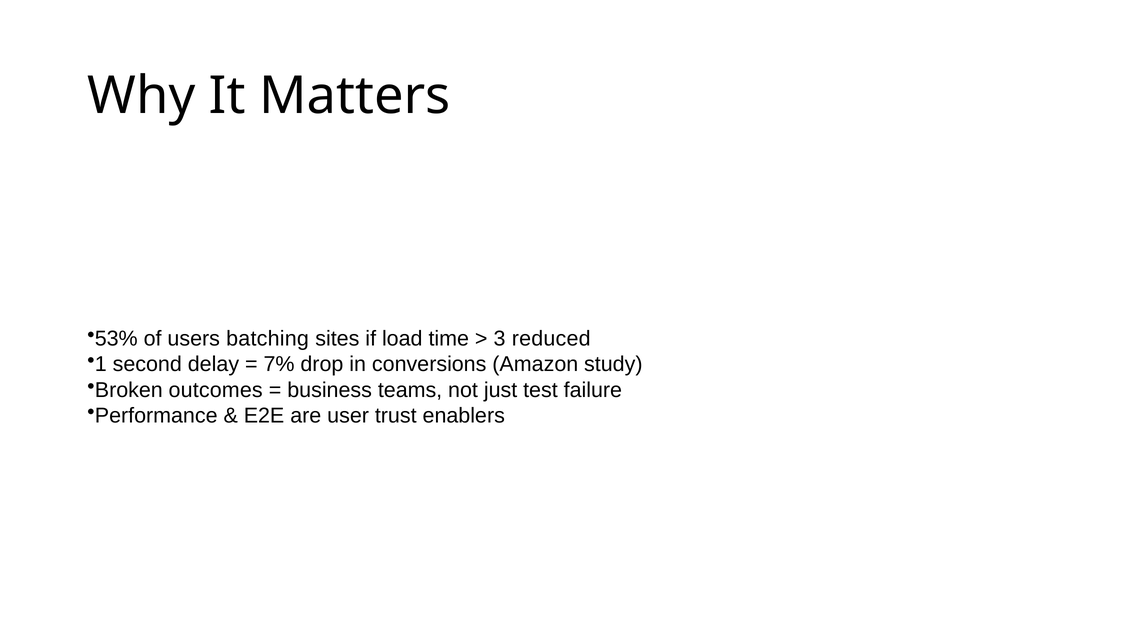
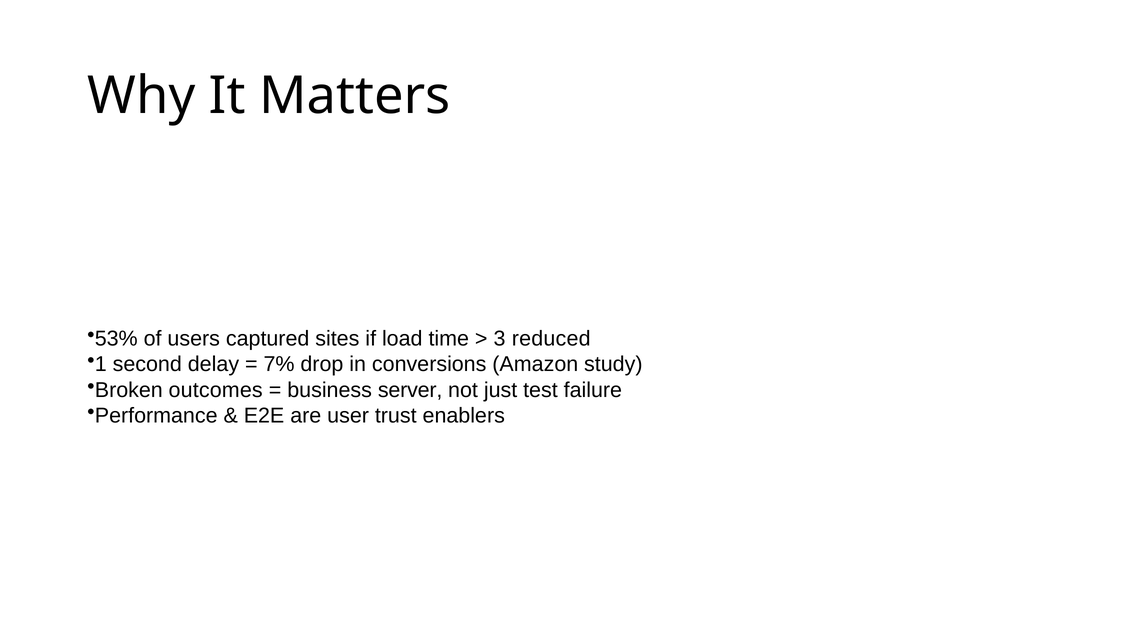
batching: batching -> captured (268, 339)
teams: teams -> server (410, 390)
